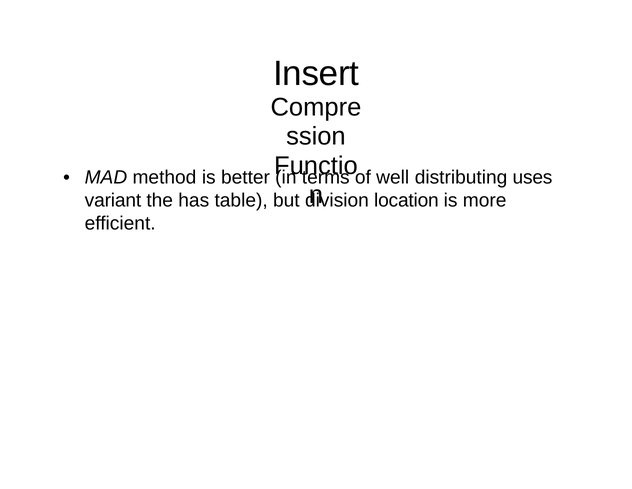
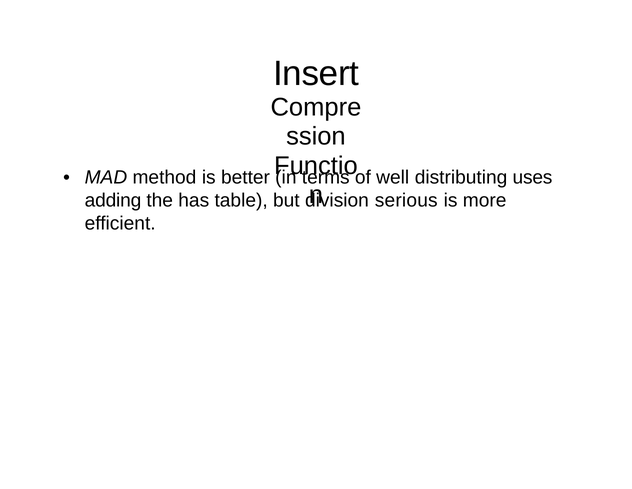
variant: variant -> adding (113, 200)
location: location -> serious (406, 200)
